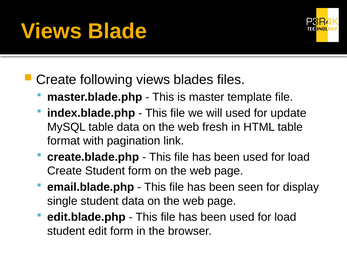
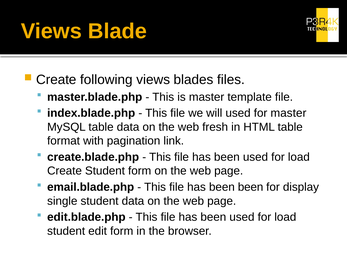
for update: update -> master (288, 113)
been seen: seen -> been (251, 187)
